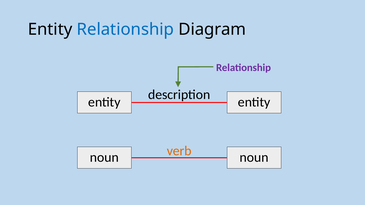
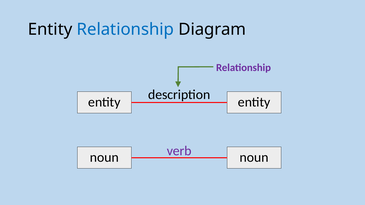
verb colour: orange -> purple (179, 151)
